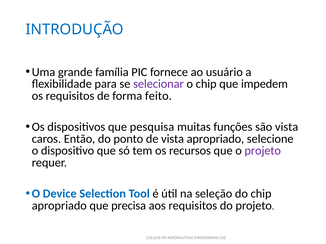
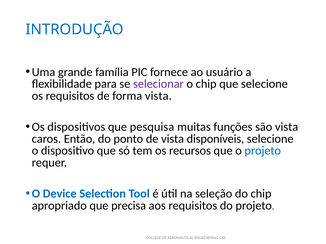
que impedem: impedem -> selecione (264, 84)
forma feito: feito -> vista (158, 96)
vista apropriado: apropriado -> disponíveis (215, 139)
projeto colour: purple -> blue (263, 151)
